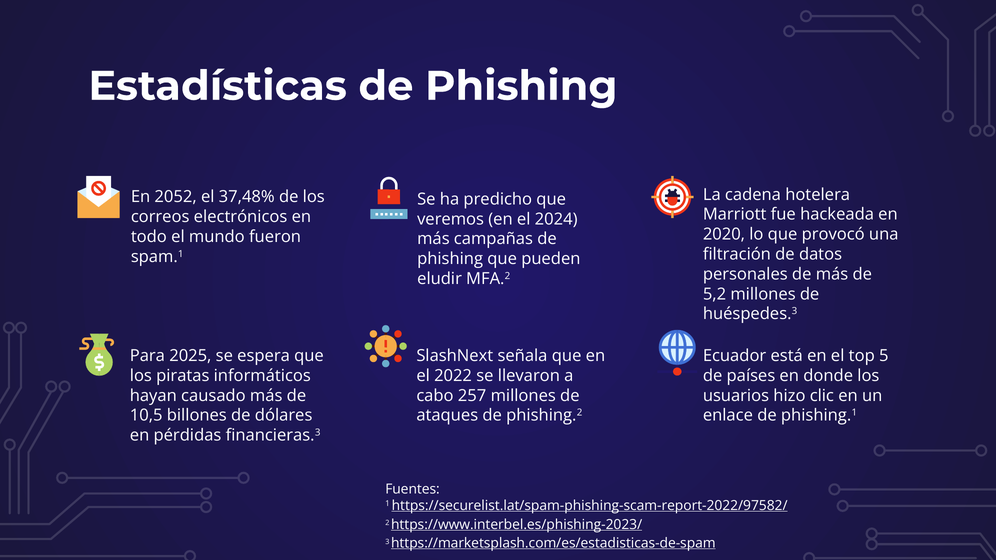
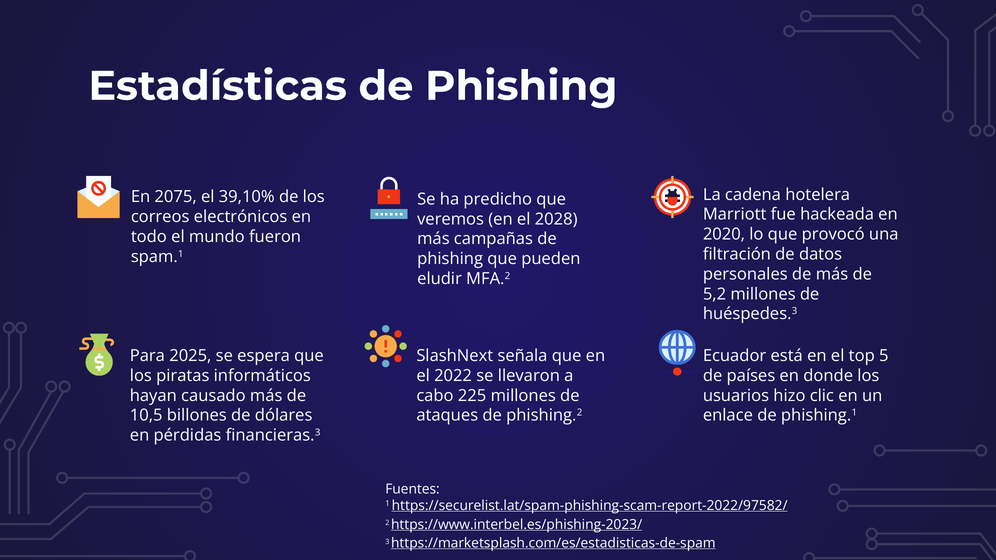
2052: 2052 -> 2075 (176, 197)
37,48%: 37,48% -> 39,10% (247, 197)
2024: 2024 -> 2028 (556, 219)
257: 257 -> 225 (472, 396)
